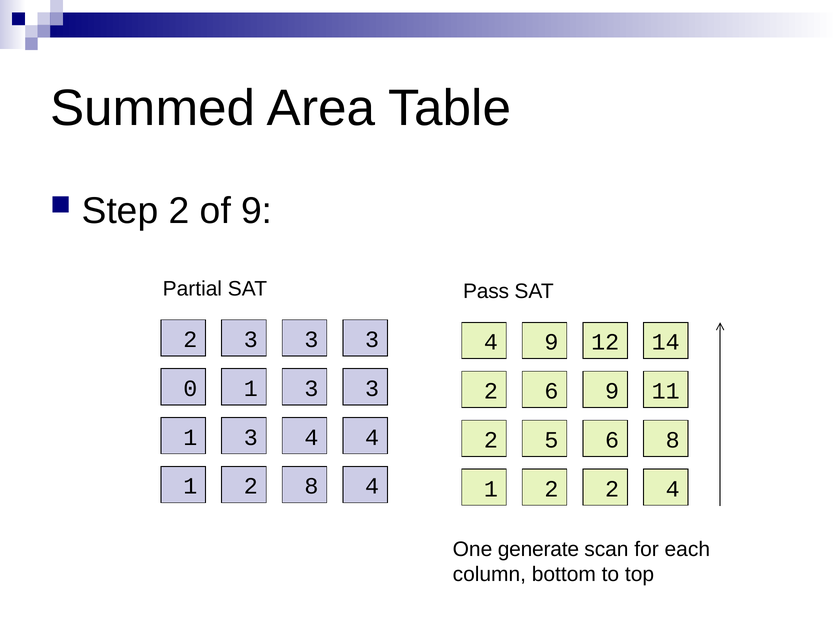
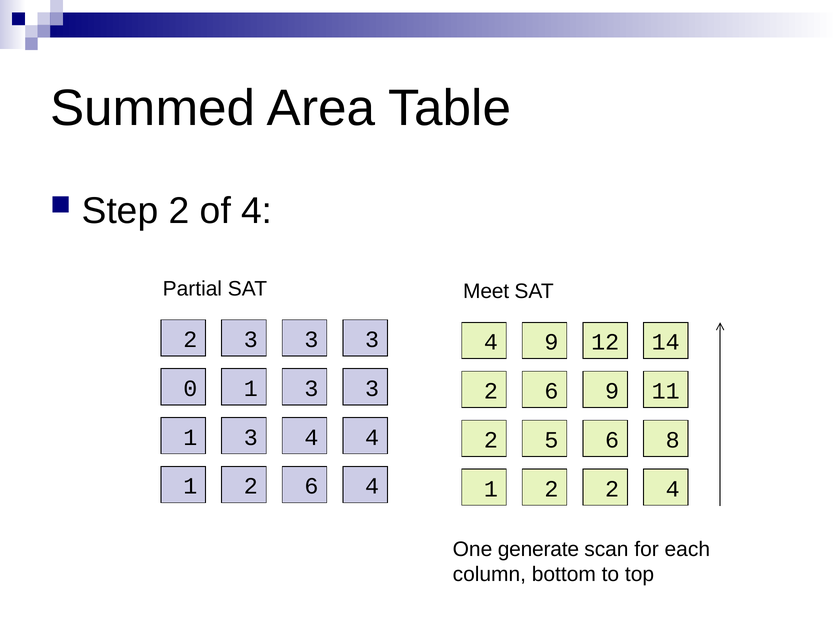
of 9: 9 -> 4 (257, 211)
Pass: Pass -> Meet (486, 292)
1 2 8: 8 -> 6 (311, 486)
